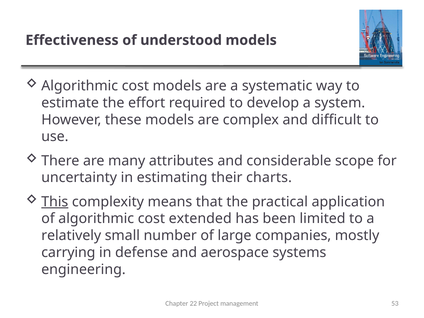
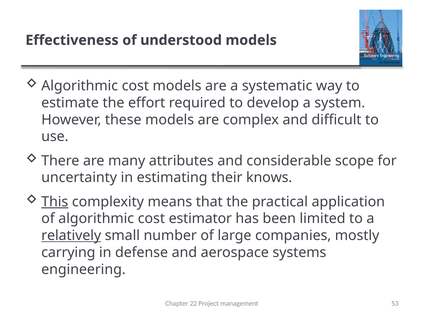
charts: charts -> knows (269, 178)
extended: extended -> estimator (200, 219)
relatively underline: none -> present (71, 236)
